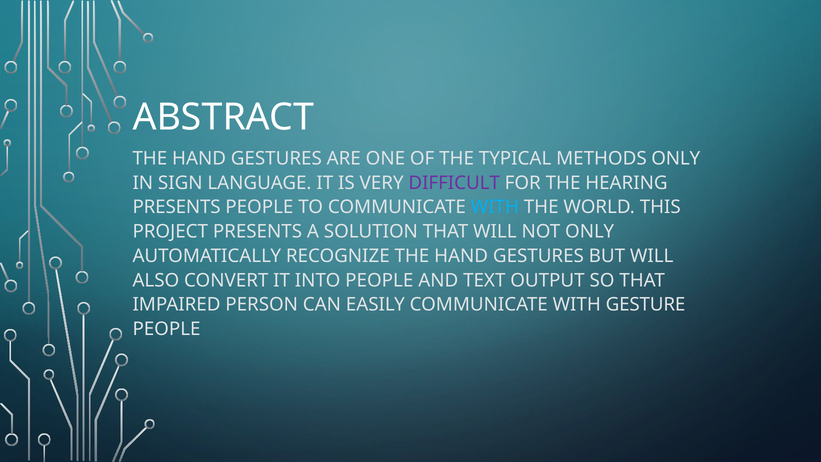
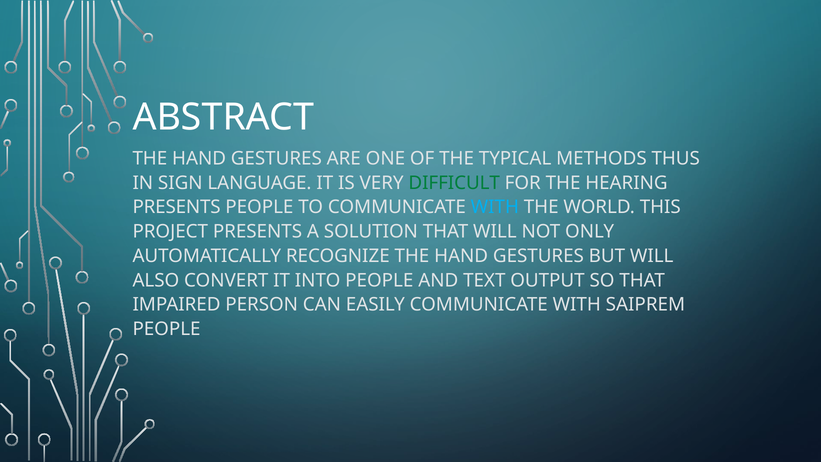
METHODS ONLY: ONLY -> THUS (676, 158)
DIFFICULT colour: purple -> green (454, 183)
GESTURE: GESTURE -> SAIPREM (645, 305)
